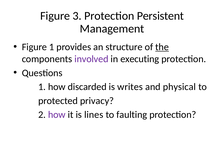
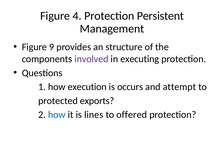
3: 3 -> 4 (77, 16)
Figure 1: 1 -> 9 (52, 47)
the underline: present -> none (162, 47)
discarded: discarded -> execution (87, 87)
writes: writes -> occurs (130, 87)
physical: physical -> attempt (179, 87)
privacy: privacy -> exports (97, 101)
how colour: purple -> blue (57, 115)
faulting: faulting -> offered (132, 115)
